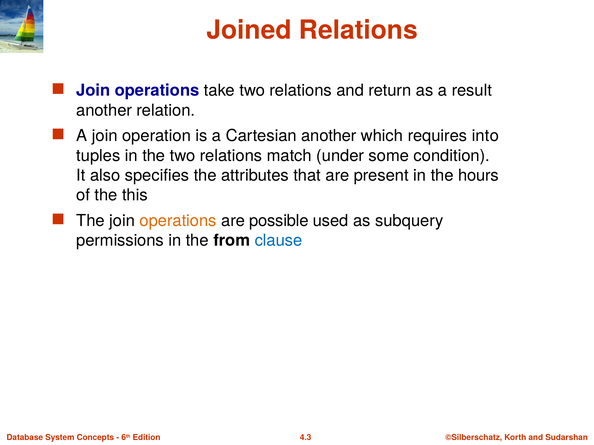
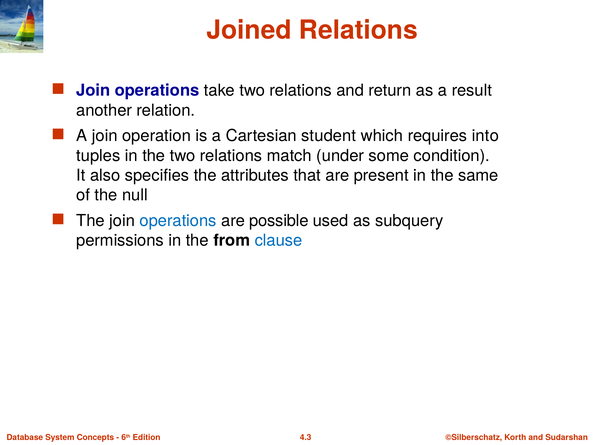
Cartesian another: another -> student (329, 136)
hours: hours -> same (478, 176)
this: this -> null (135, 195)
operations colour: orange -> blue (178, 221)
